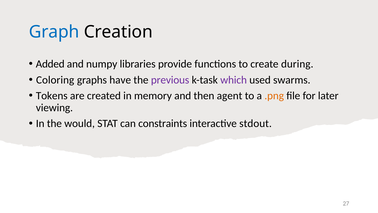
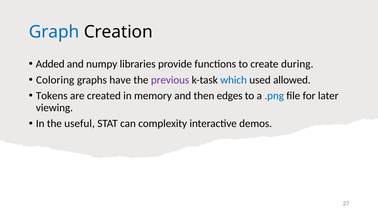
which colour: purple -> blue (234, 80)
swarms: swarms -> allowed (292, 80)
agent: agent -> edges (230, 96)
.png colour: orange -> blue (274, 96)
would: would -> useful (80, 123)
constraints: constraints -> complexity (163, 123)
stdout: stdout -> demos (256, 123)
